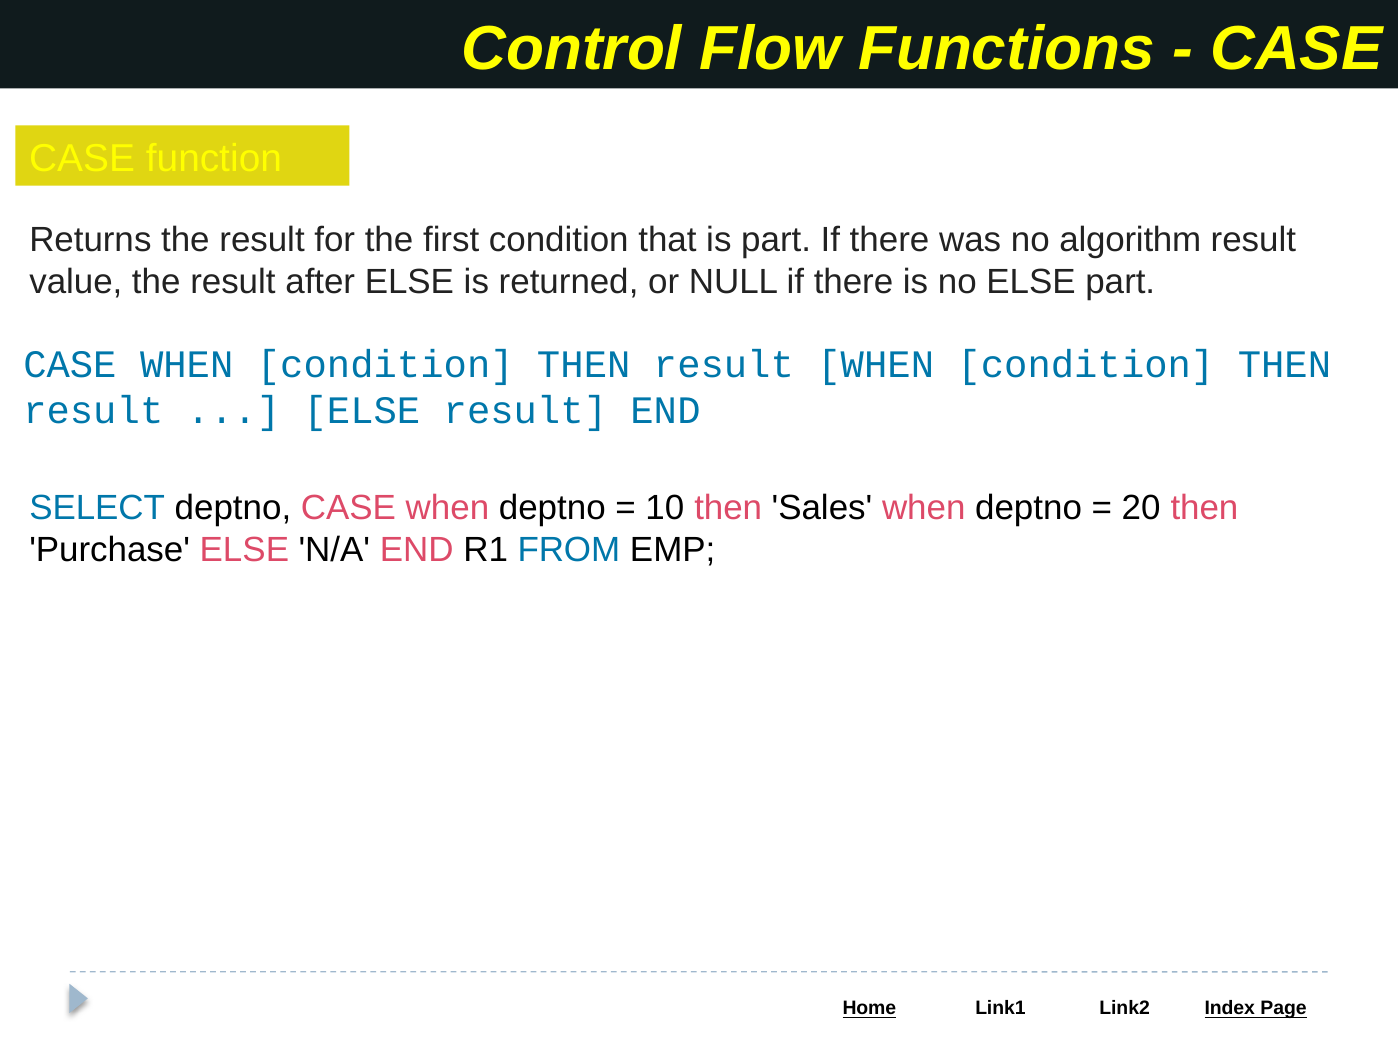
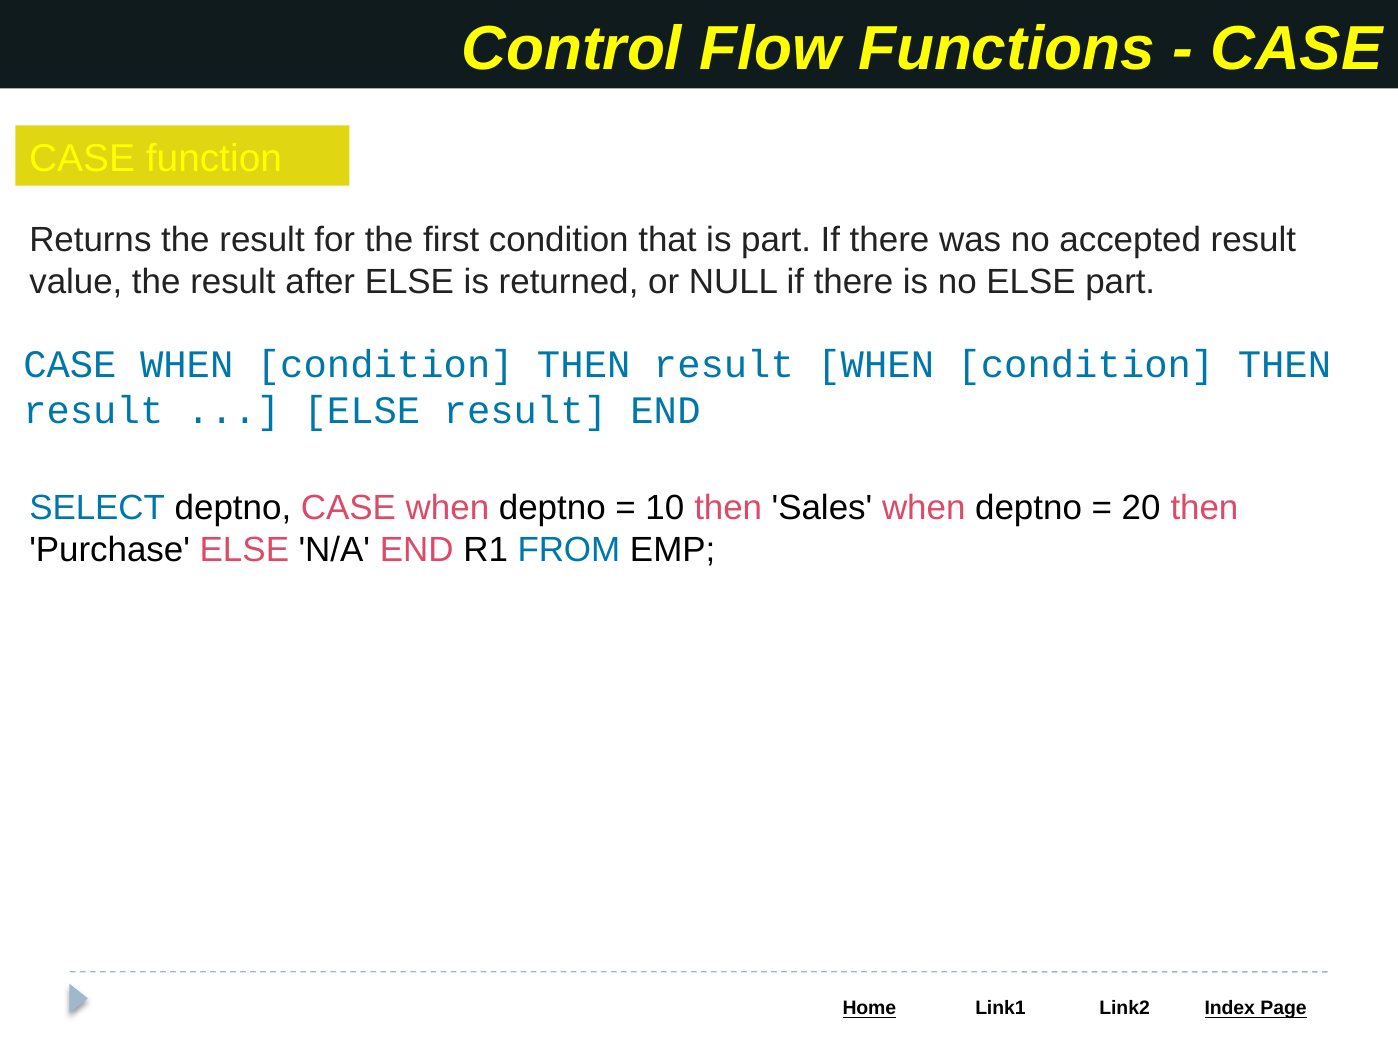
algorithm: algorithm -> accepted (1130, 240)
